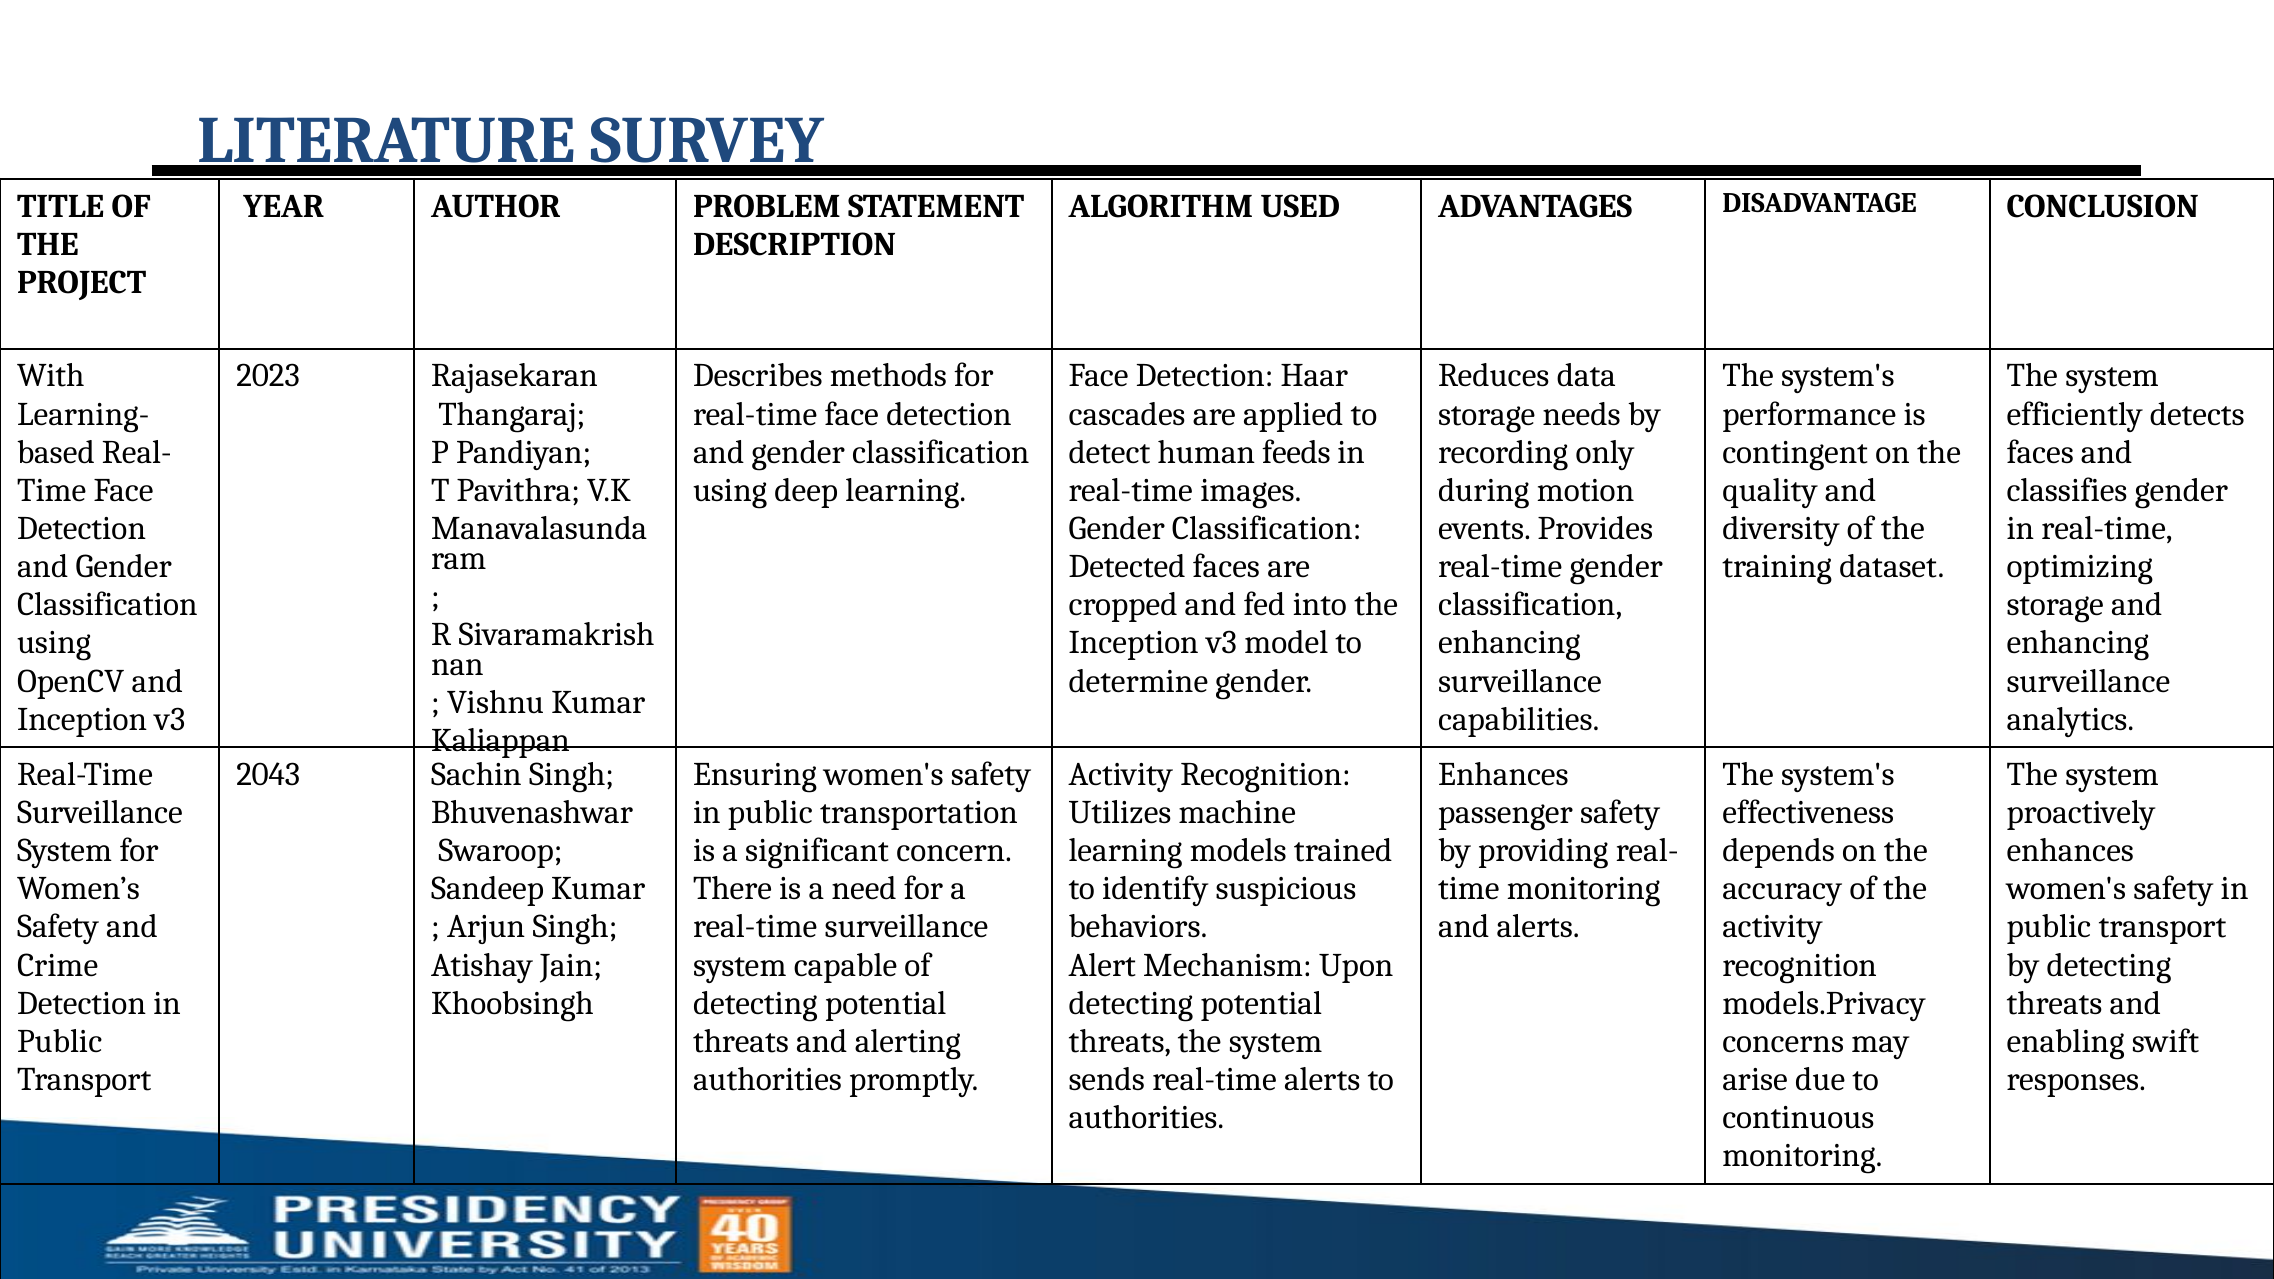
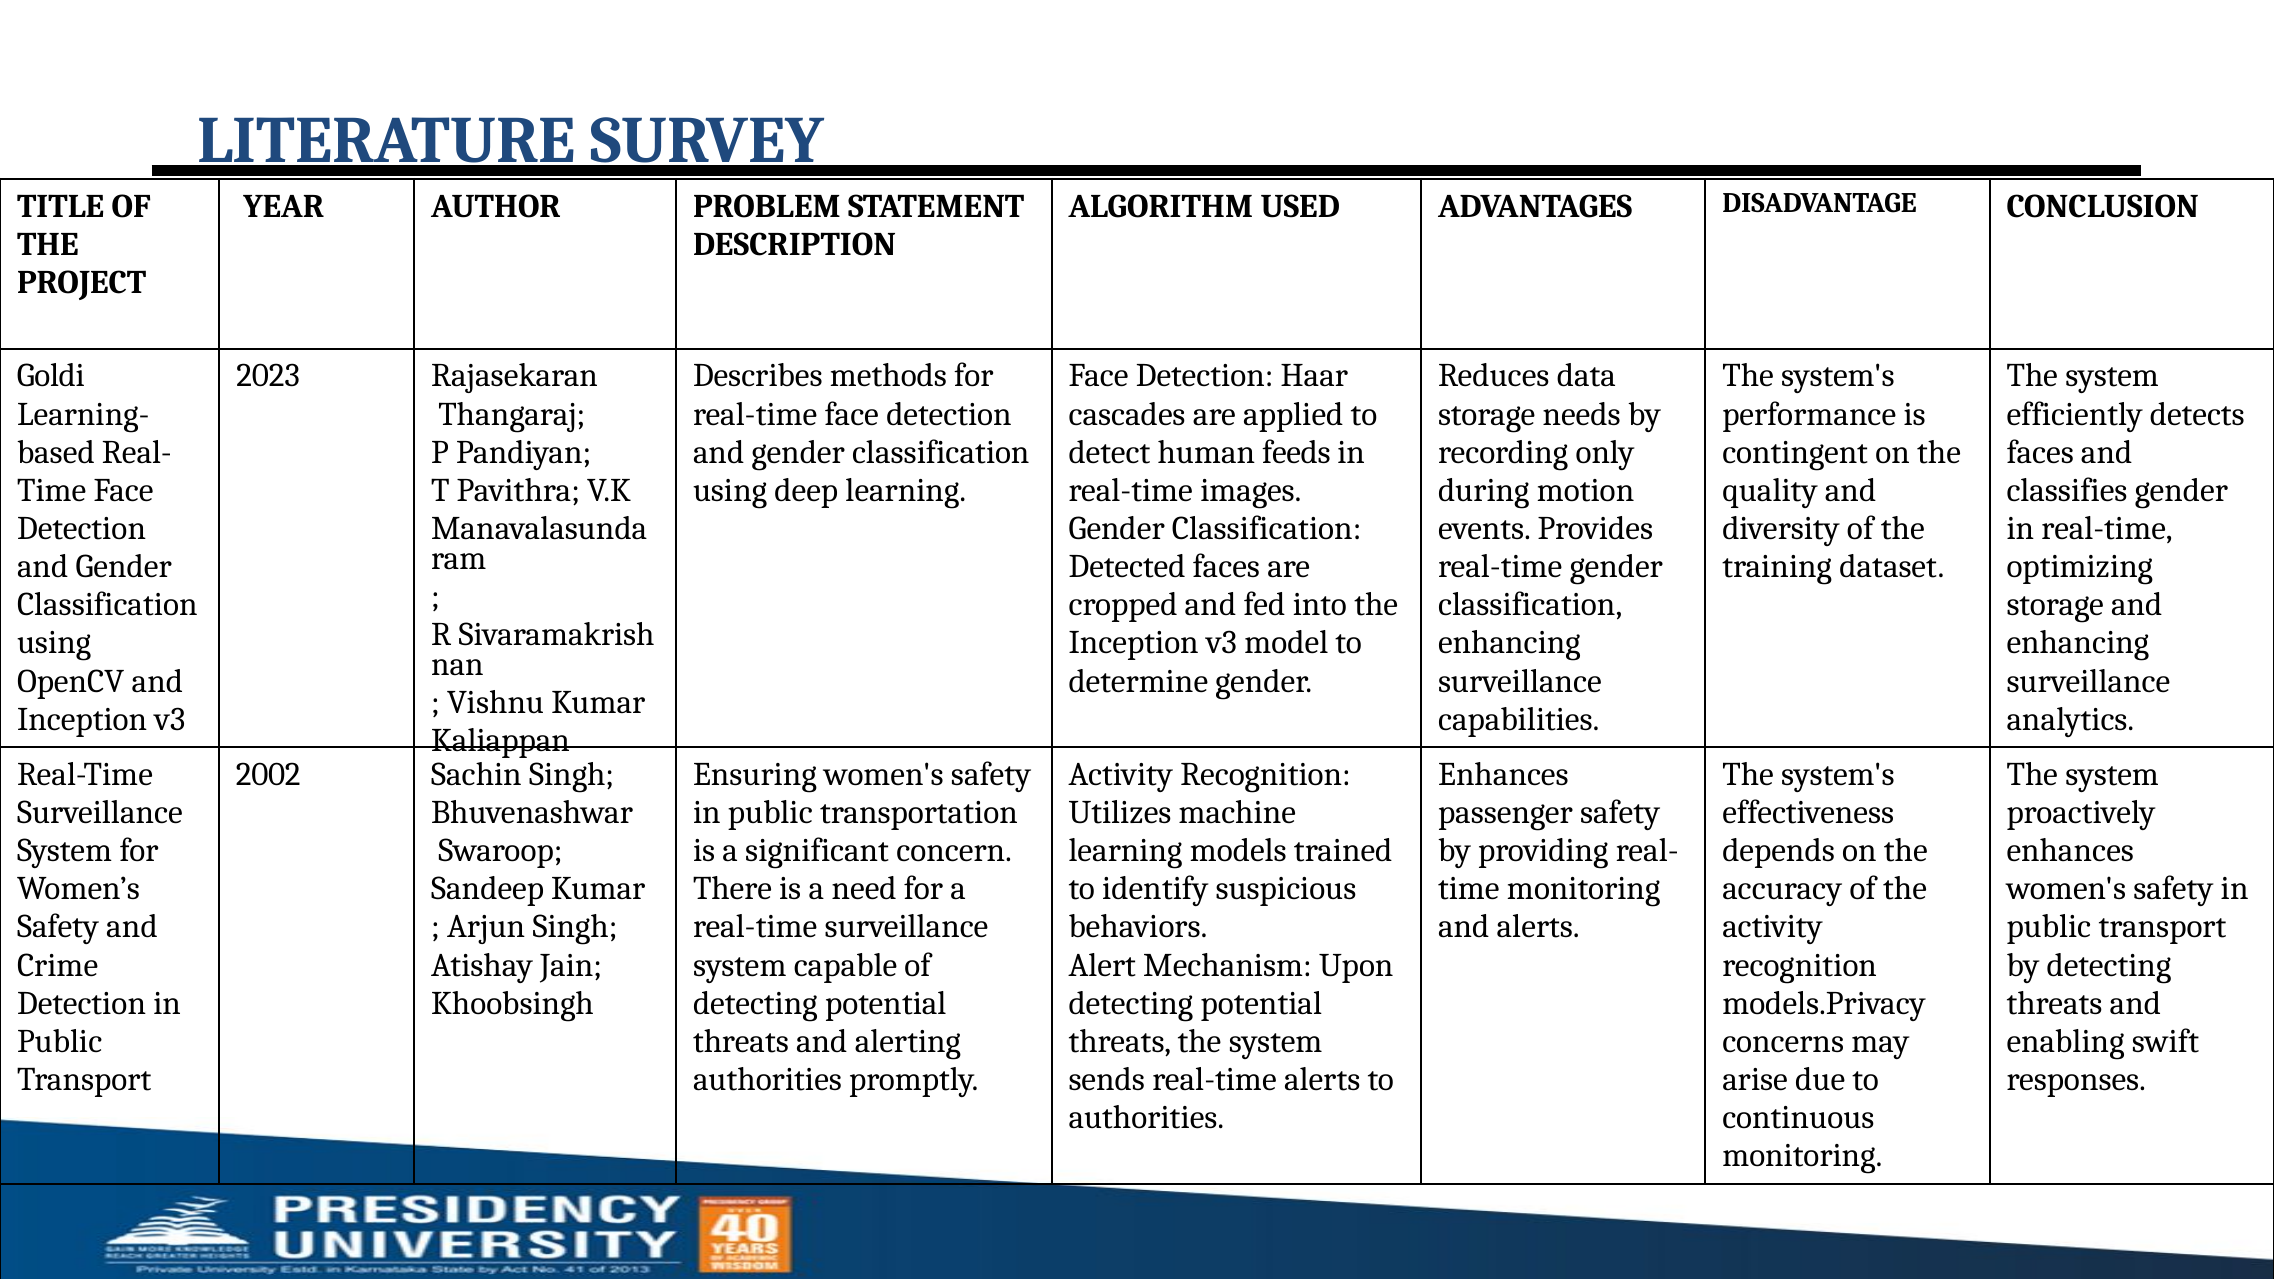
With: With -> Goldi (51, 376)
2043: 2043 -> 2002 (268, 775)
